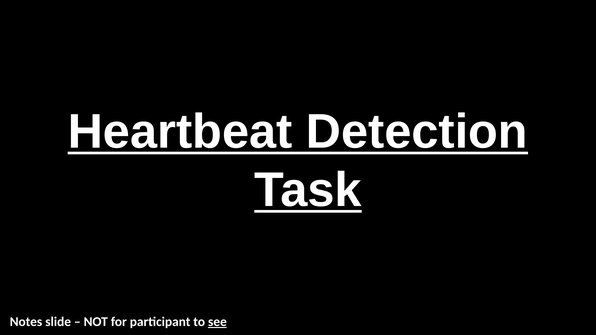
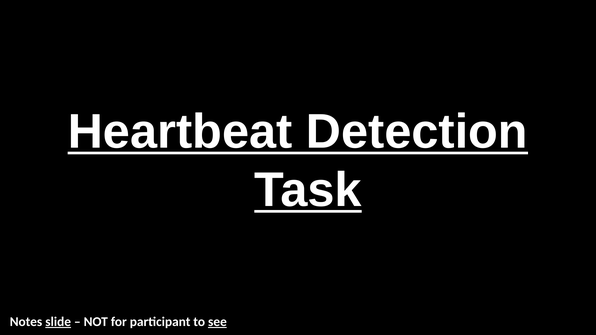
slide underline: none -> present (58, 322)
